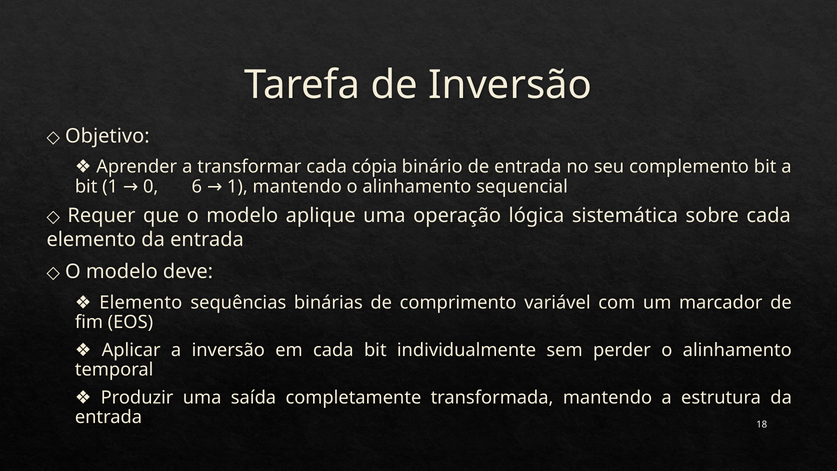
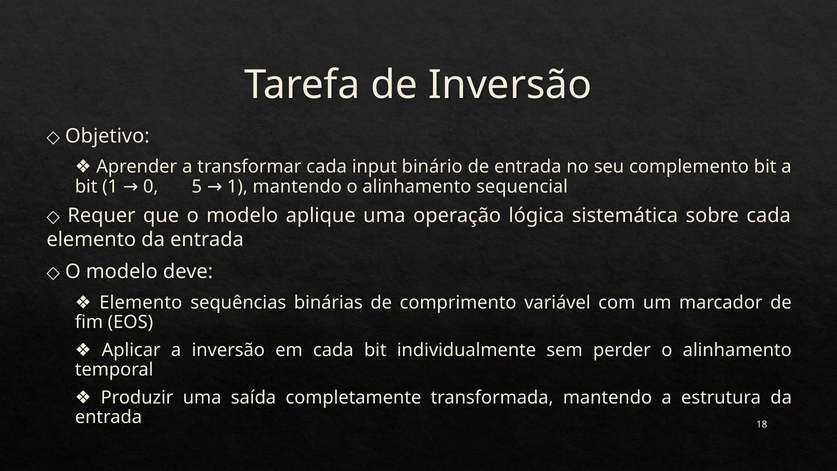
cópia: cópia -> input (374, 167)
6: 6 -> 5 (197, 187)
